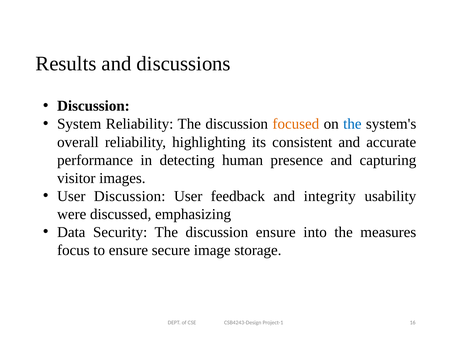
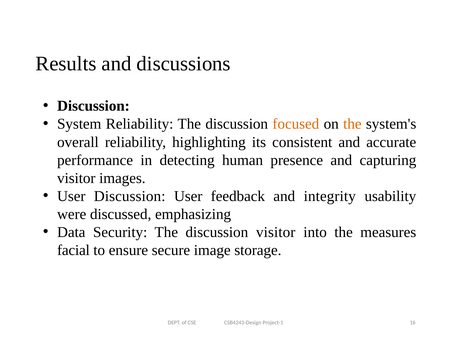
the colour: blue -> orange (352, 124)
discussion ensure: ensure -> visitor (276, 232)
focus: focus -> facial (73, 250)
